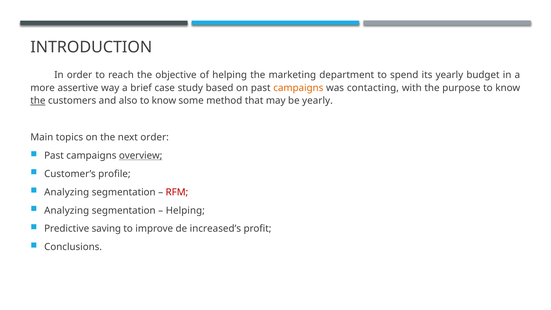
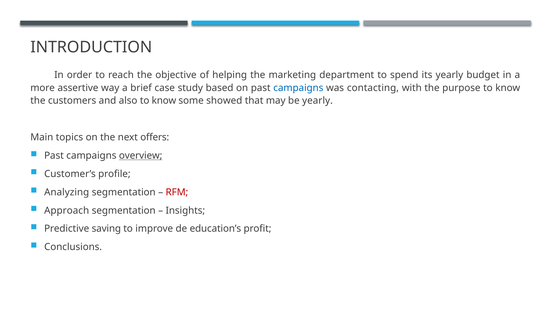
campaigns colour: orange -> blue (298, 88)
the underline: present -> none (38, 101)
method: method -> showed (224, 101)
next order: order -> offers (155, 137)
Analyzing: Analyzing -> Approach (67, 210)
Helping: Helping -> Insights (185, 210)
increased’s: increased’s -> education’s (215, 229)
